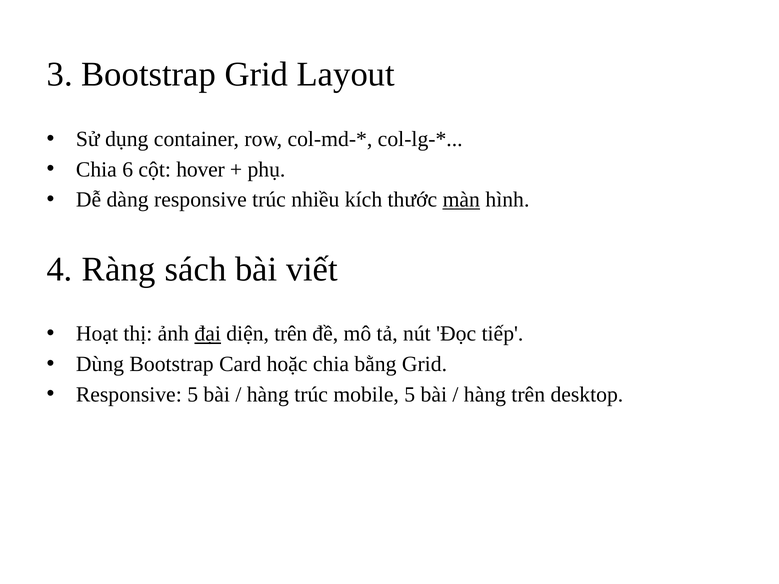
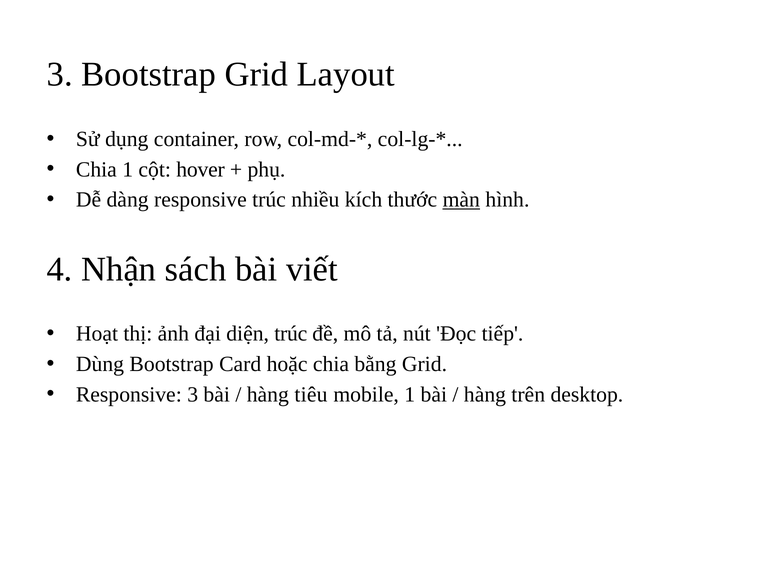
Chia 6: 6 -> 1 (128, 170)
Ràng: Ràng -> Nhận (119, 269)
đại underline: present -> none (208, 334)
diện trên: trên -> trúc (291, 334)
Responsive 5: 5 -> 3 (193, 395)
hàng trúc: trúc -> tiêu (311, 395)
mobile 5: 5 -> 1 (410, 395)
